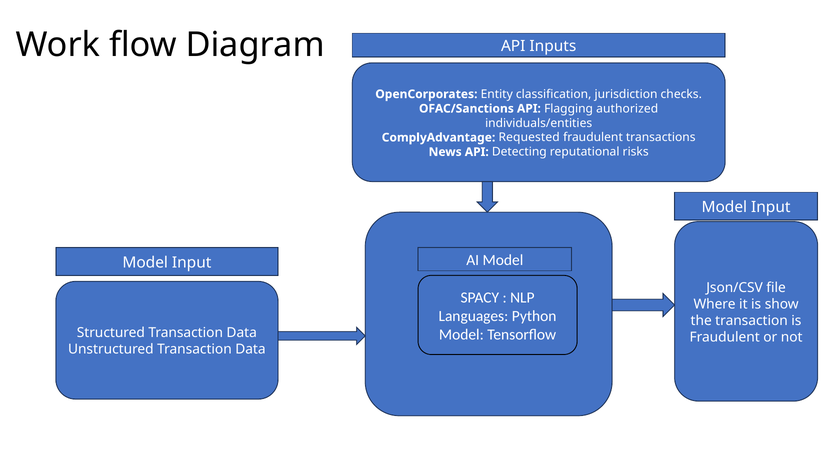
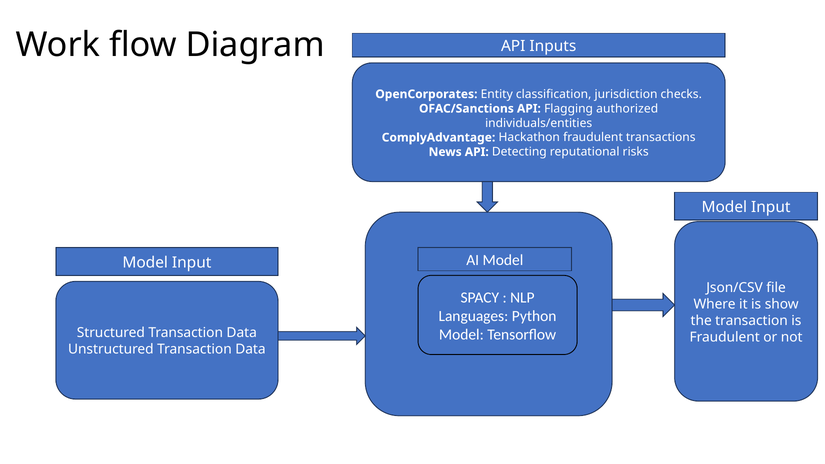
Requested: Requested -> Hackathon (529, 138)
